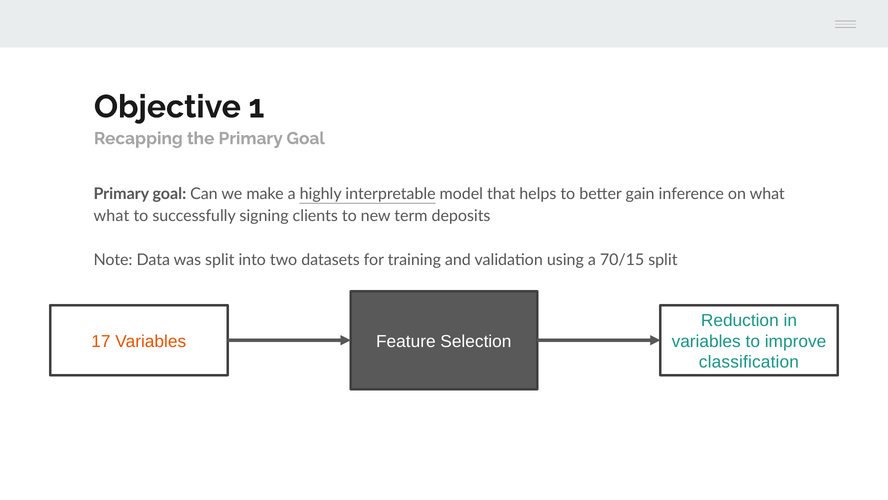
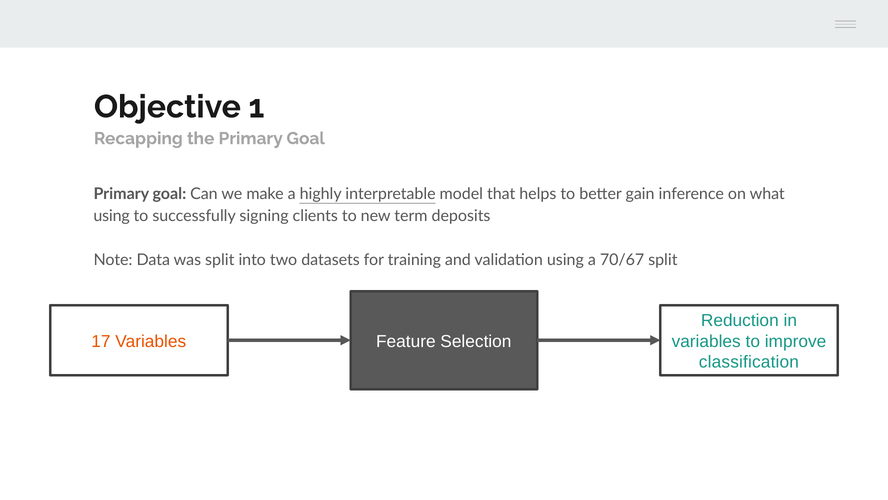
what: what -> using (112, 216)
70/15: 70/15 -> 70/67 (622, 260)
